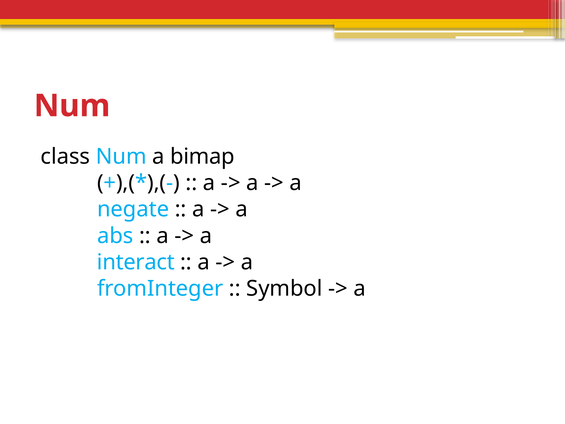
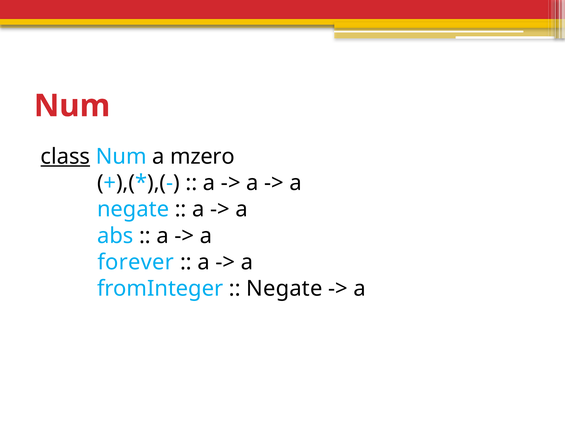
class underline: none -> present (65, 156)
bimap: bimap -> mzero (202, 156)
interact: interact -> forever (136, 262)
Symbol: Symbol -> Negate (284, 288)
